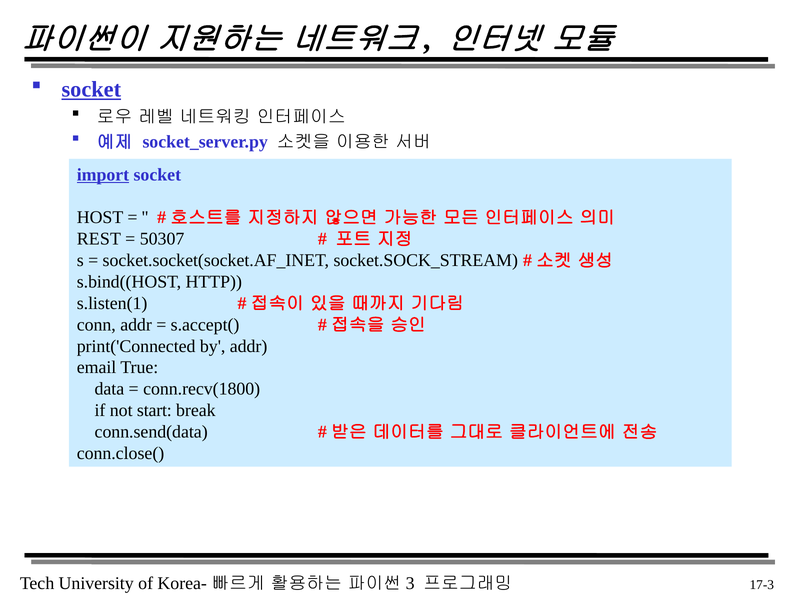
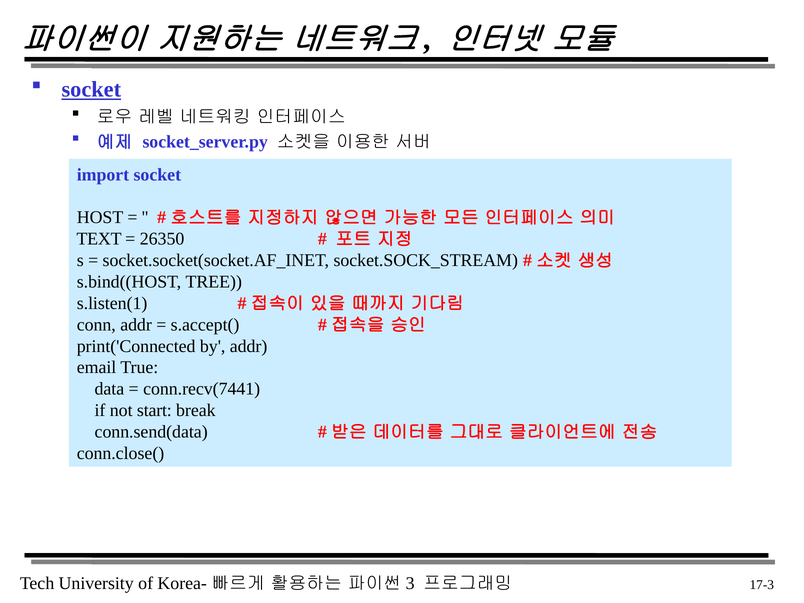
import underline: present -> none (103, 175)
REST: REST -> TEXT (99, 239)
50307: 50307 -> 26350 (162, 239)
HTTP: HTTP -> TREE (214, 282)
conn.recv(1800: conn.recv(1800 -> conn.recv(7441 (202, 389)
